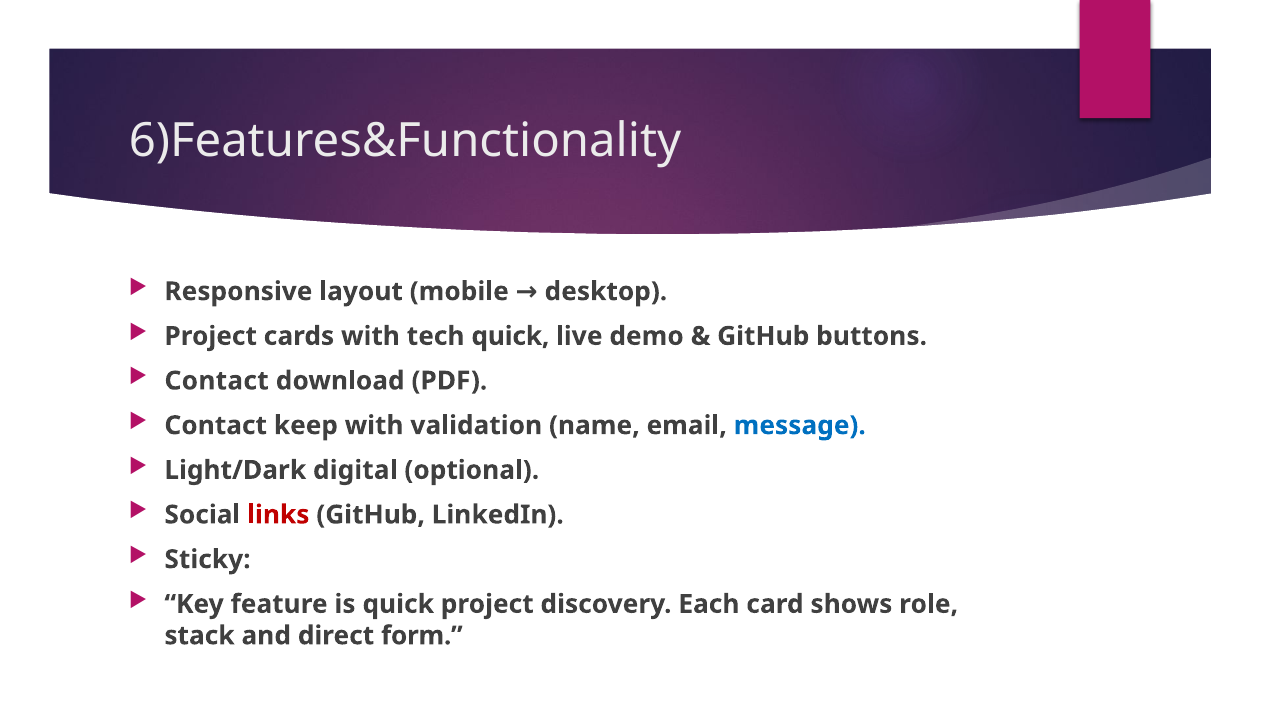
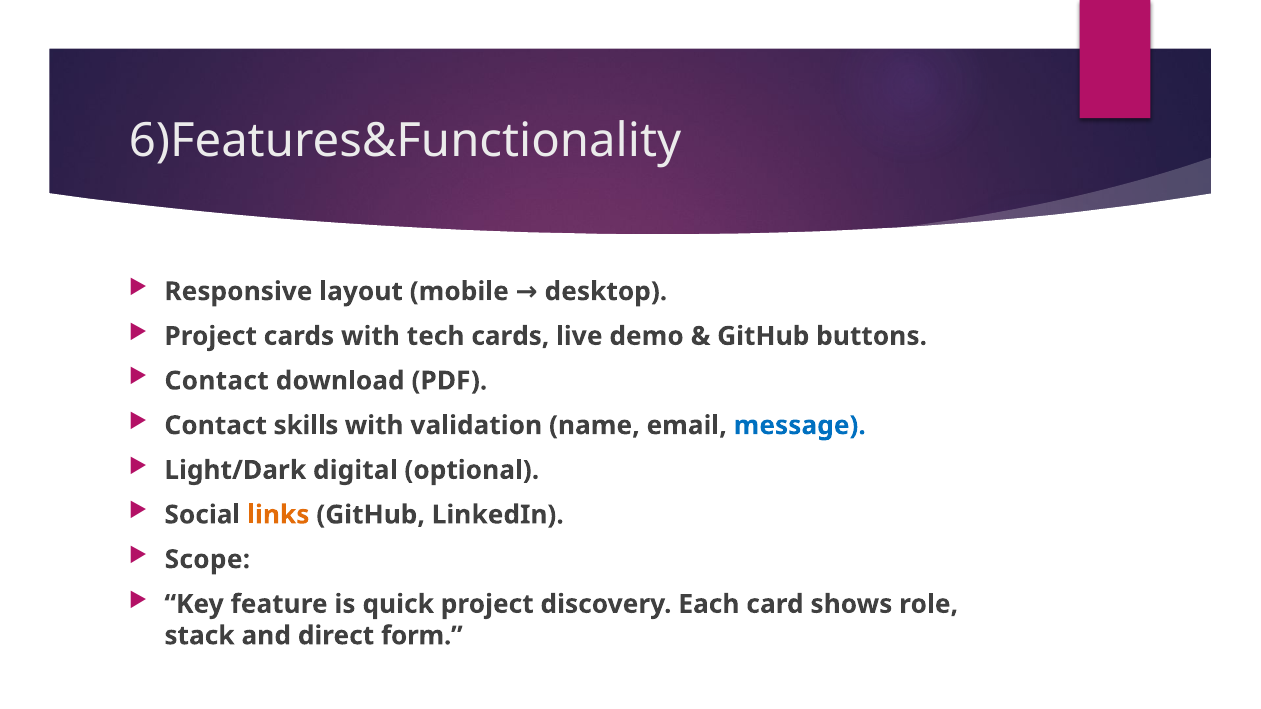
tech quick: quick -> cards (510, 336)
keep: keep -> skills (306, 426)
links colour: red -> orange (278, 515)
Sticky: Sticky -> Scope (207, 560)
